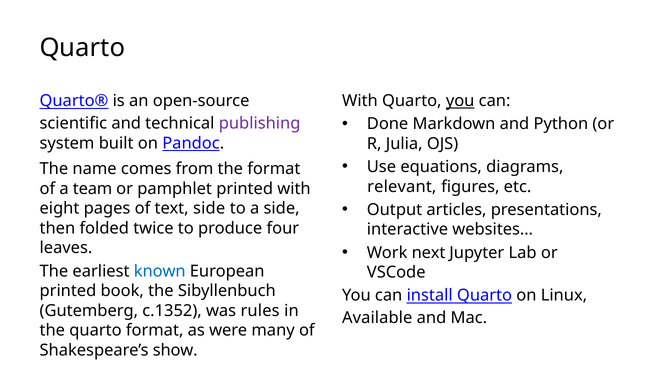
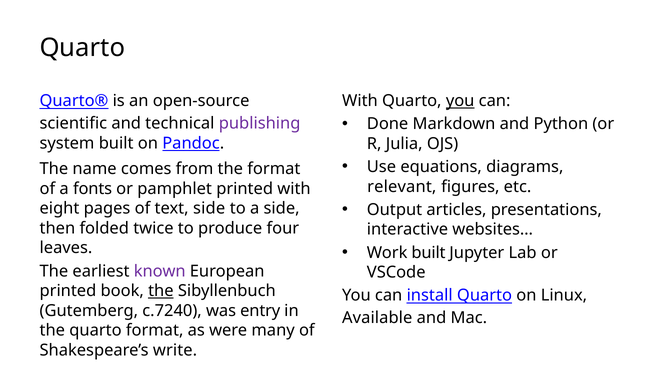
team: team -> fonts (93, 189)
Work next: next -> built (428, 253)
known colour: blue -> purple (160, 271)
the underline: none -> present (161, 291)
c.1352: c.1352 -> c.7240 (172, 311)
rules: rules -> entry (260, 311)
show: show -> write (175, 350)
